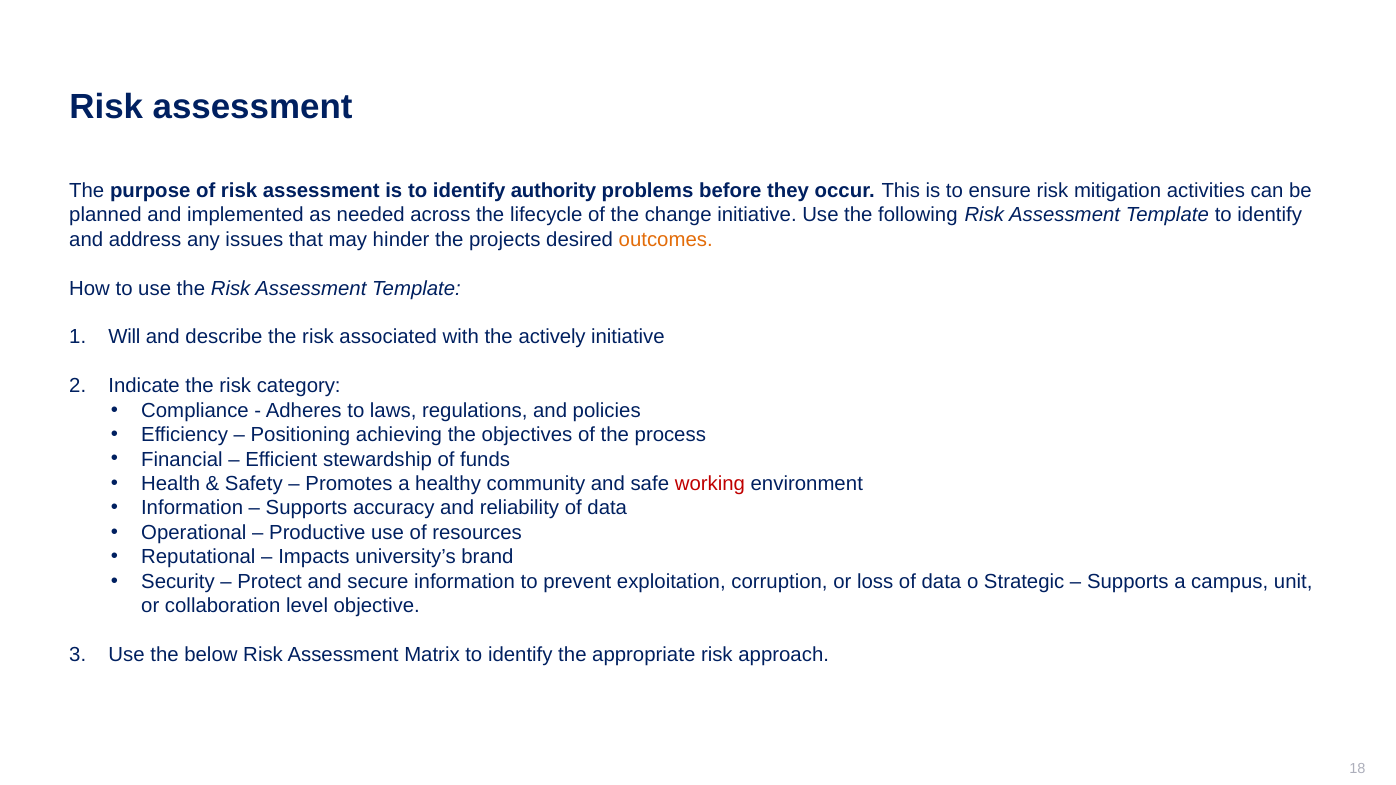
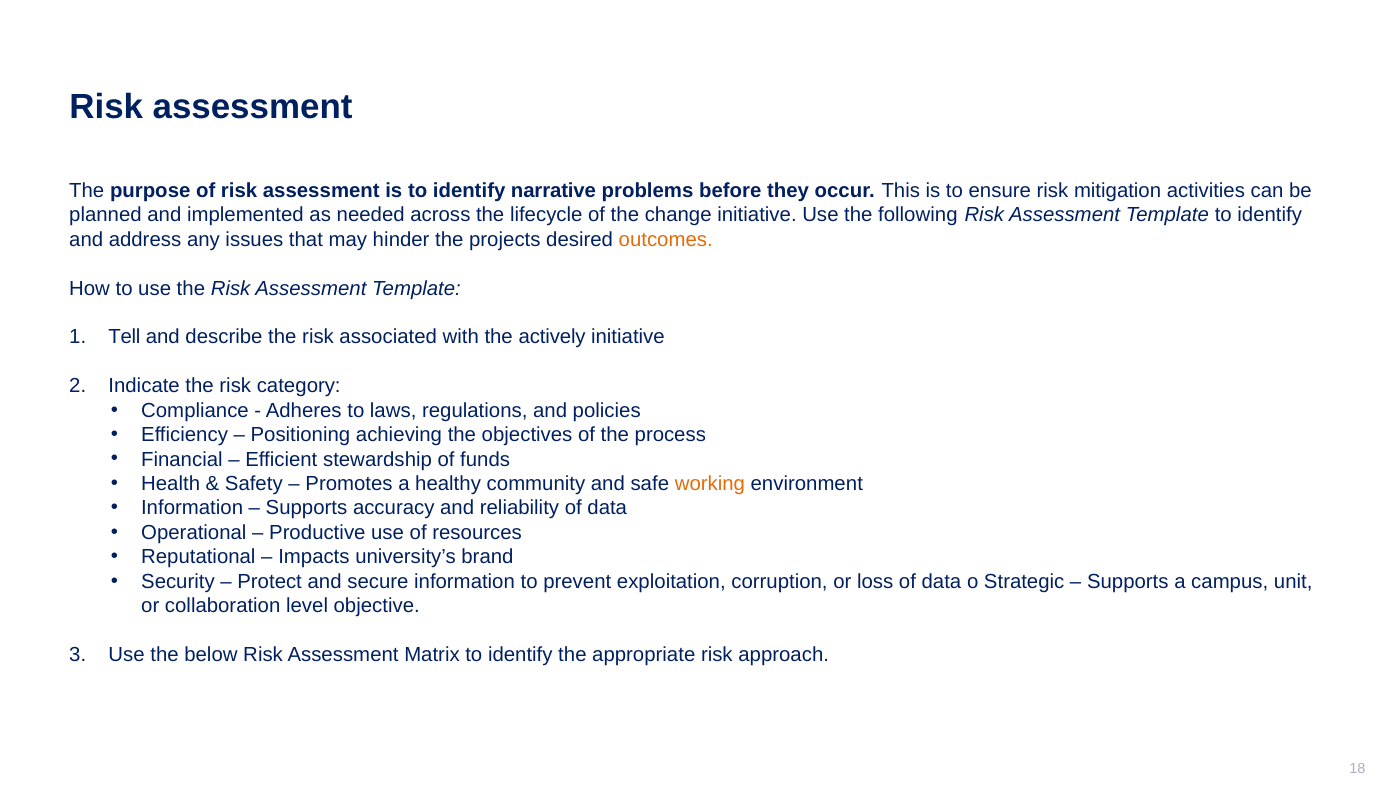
authority: authority -> narrative (553, 191)
Will: Will -> Tell (124, 337)
working colour: red -> orange (710, 484)
